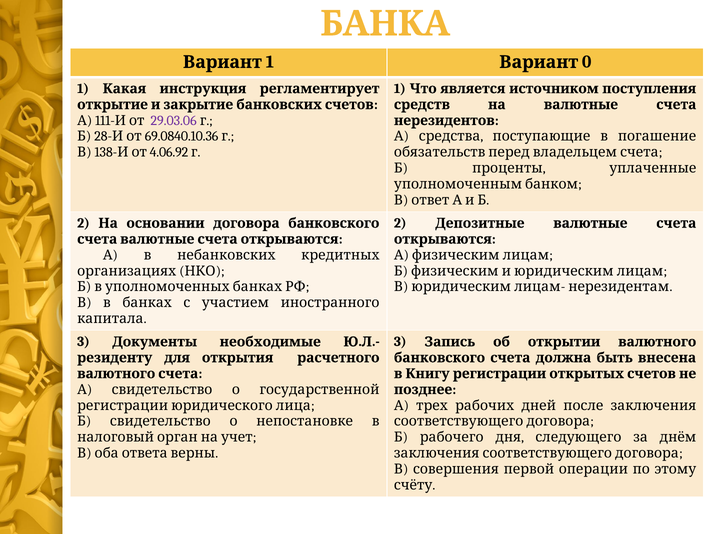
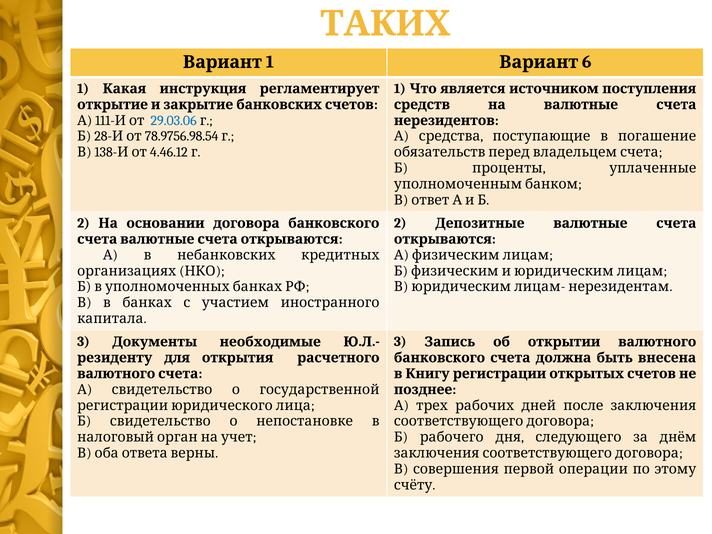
БАНКА: БАНКА -> ТАКИХ (385, 24)
0: 0 -> 6 (587, 62)
29.03.06 colour: purple -> blue (174, 121)
69.0840.10.36: 69.0840.10.36 -> 78.9756.98.54 (182, 136)
4.06.92: 4.06.92 -> 4.46.12 (169, 152)
